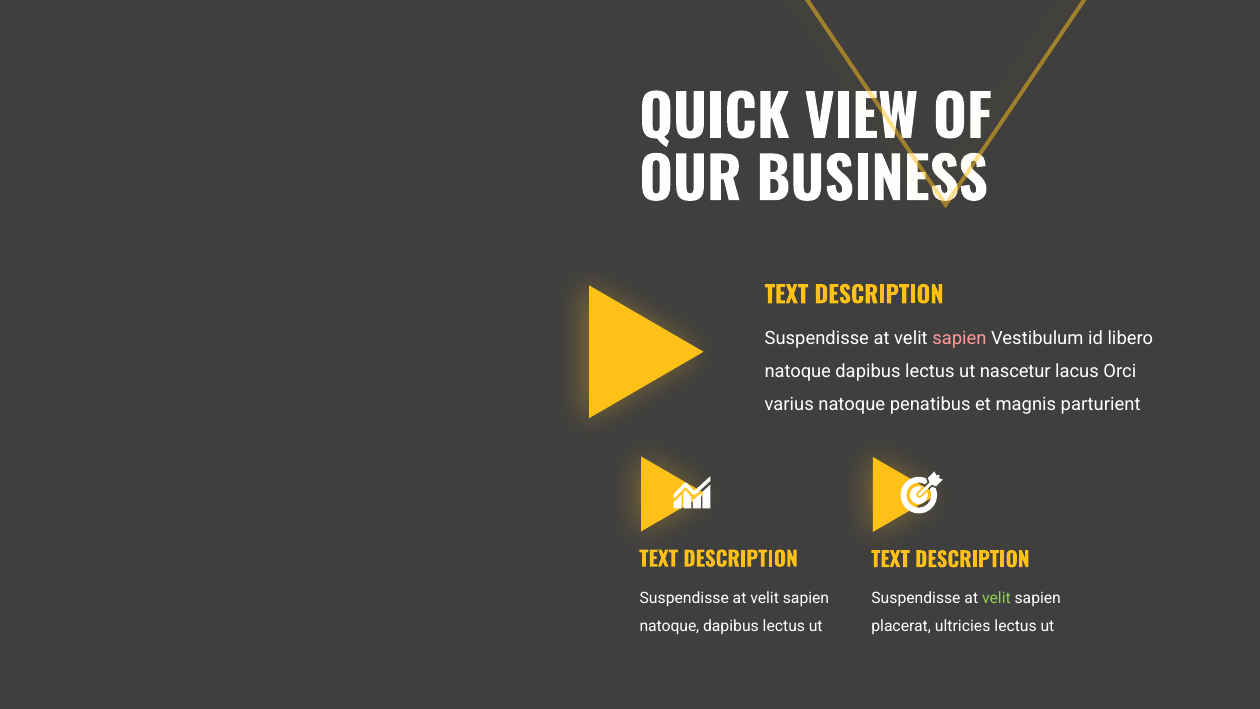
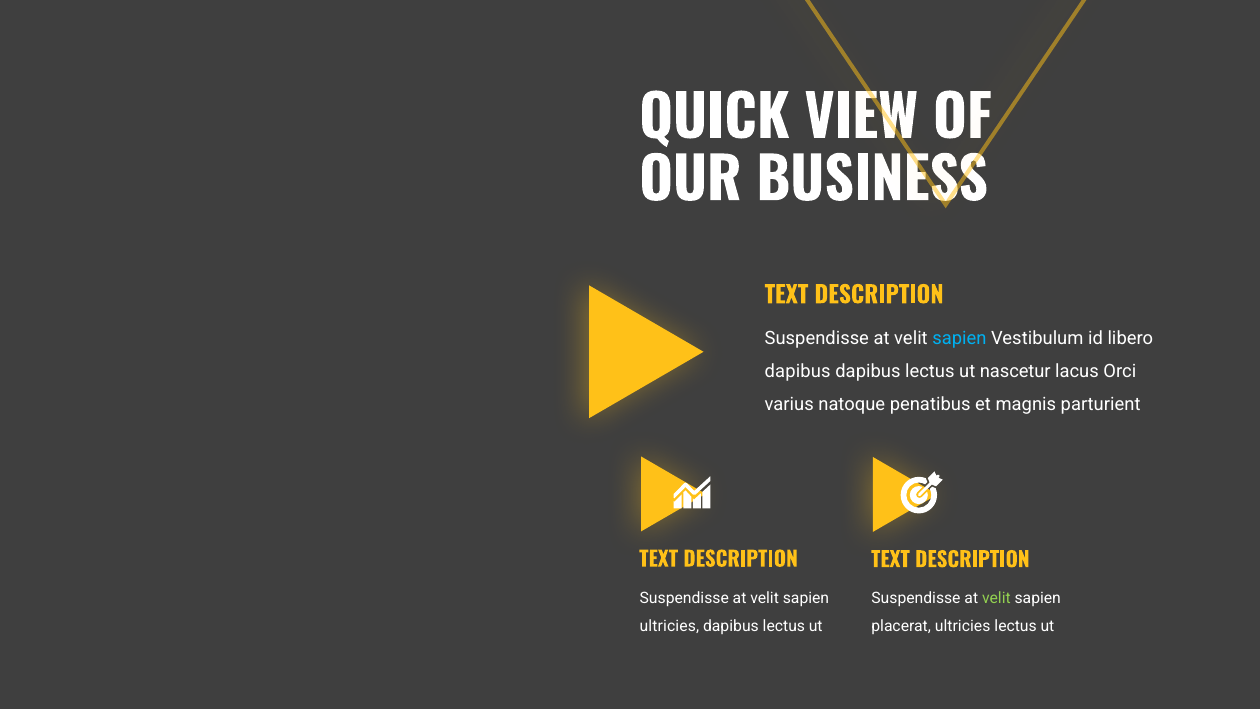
sapien colour: pink -> light blue (959, 338)
natoque: natoque -> dapibus (798, 371)
natoque: natoque -> ultricies (669, 626)
